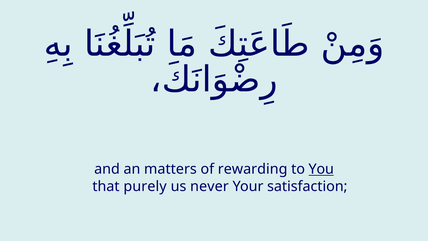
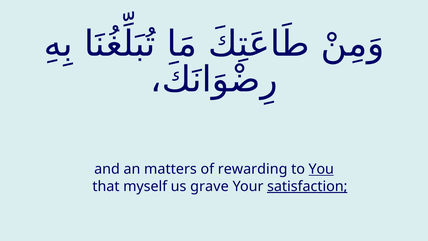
purely: purely -> myself (145, 186)
never: never -> grave (209, 186)
satisfaction underline: none -> present (307, 186)
